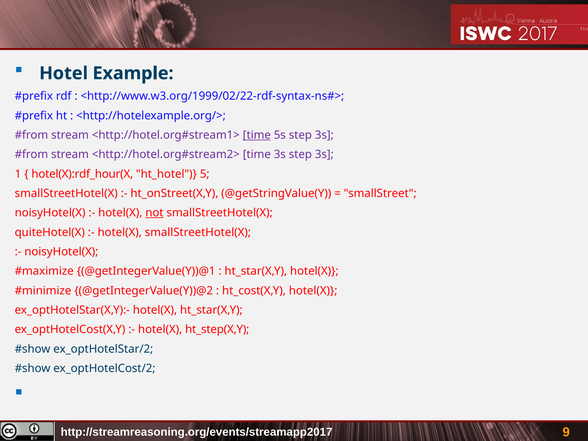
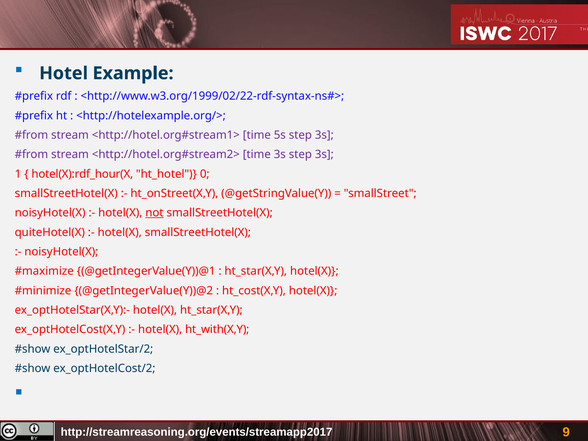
time underline: present -> none (257, 135)
5: 5 -> 0 (205, 174)
ht_step(X,Y: ht_step(X,Y -> ht_with(X,Y (217, 330)
